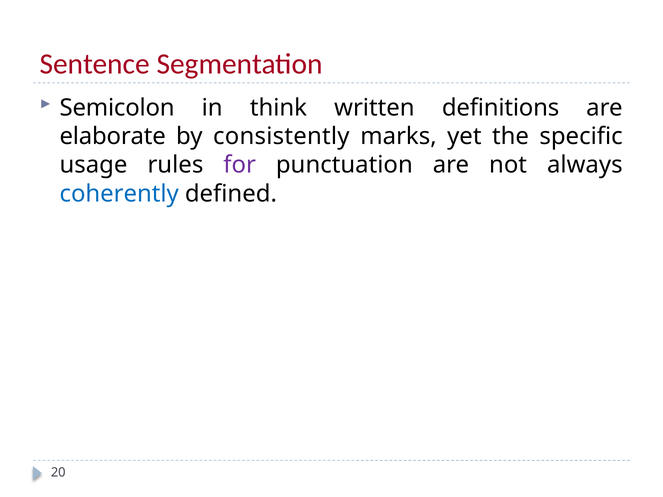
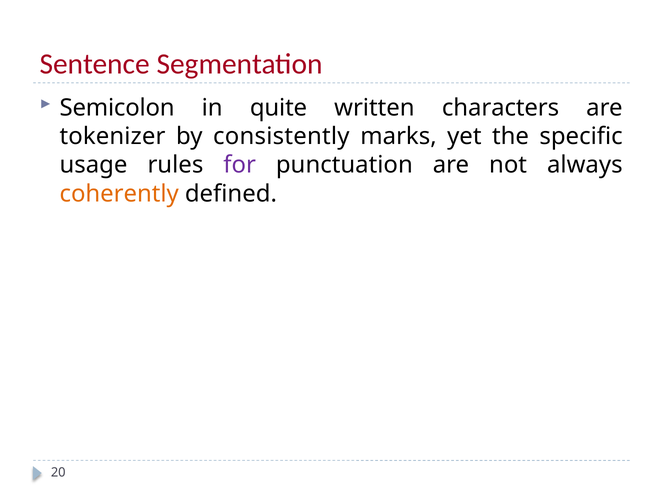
think: think -> quite (279, 108)
definitions: definitions -> characters (501, 108)
elaborate: elaborate -> tokenizer (113, 136)
coherently colour: blue -> orange (119, 194)
